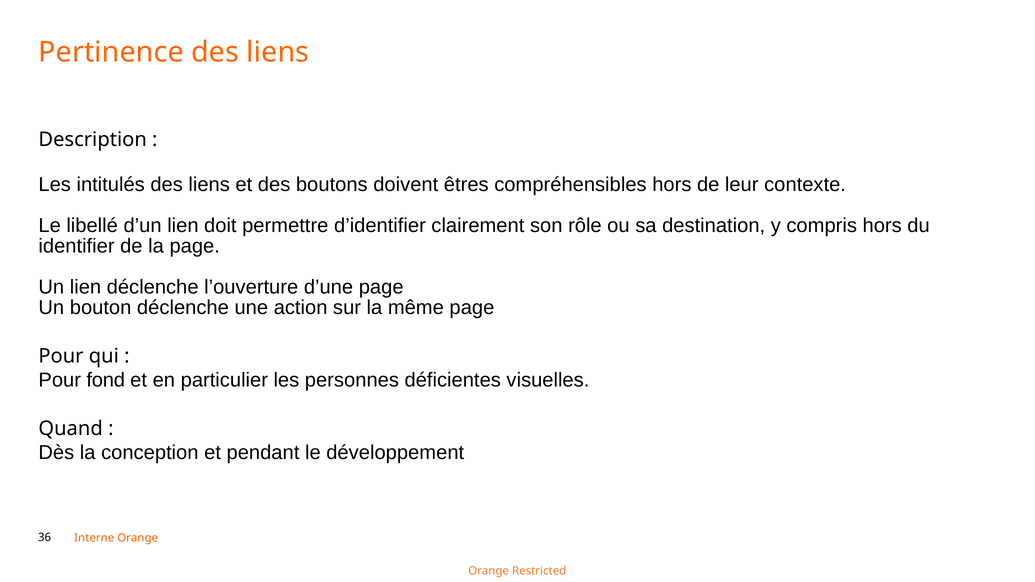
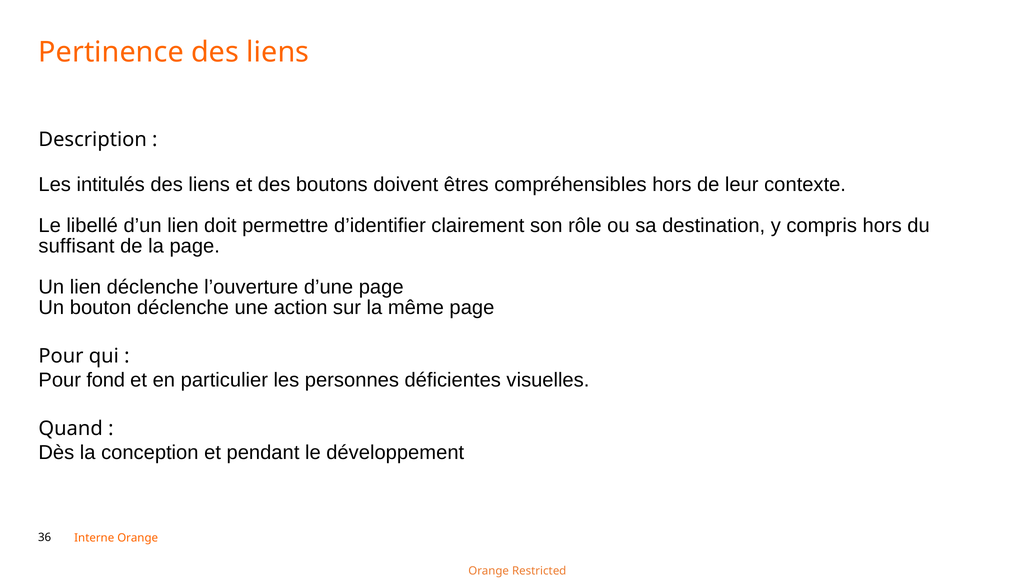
identifier: identifier -> suffisant (76, 246)
